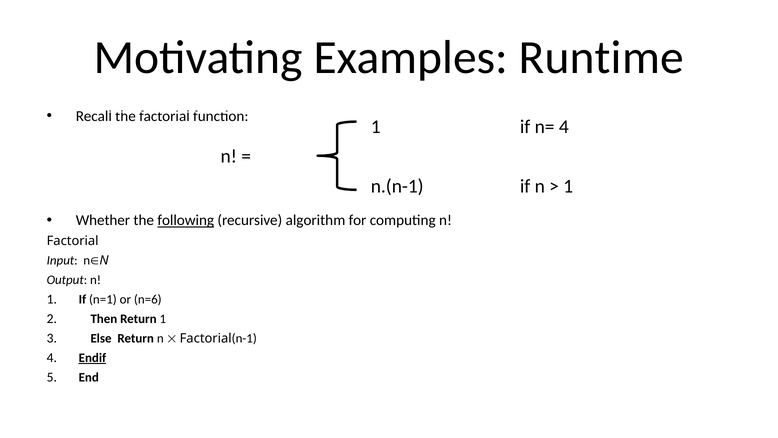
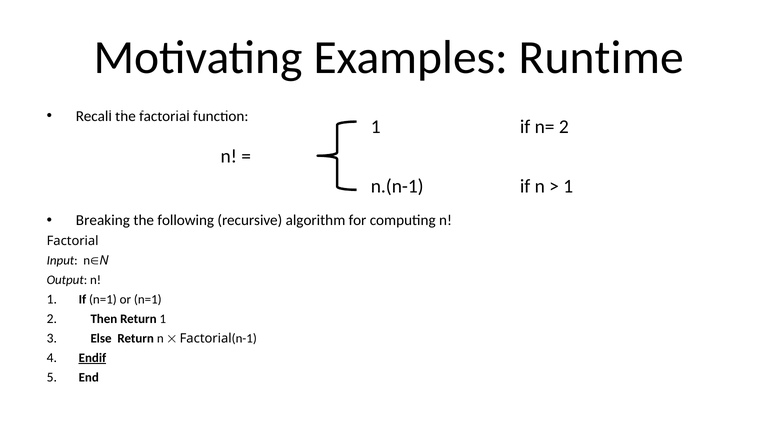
n= 4: 4 -> 2 (564, 127)
Whether: Whether -> Breaking (103, 220)
following underline: present -> none (186, 220)
or n=6: n=6 -> n=1 (148, 299)
